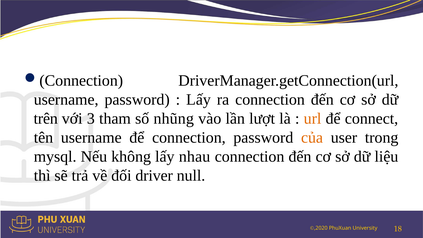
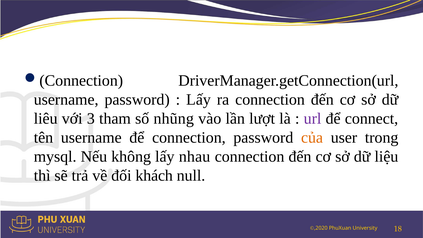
trên: trên -> liêu (46, 119)
url colour: orange -> purple (313, 119)
driver: driver -> khách (154, 176)
